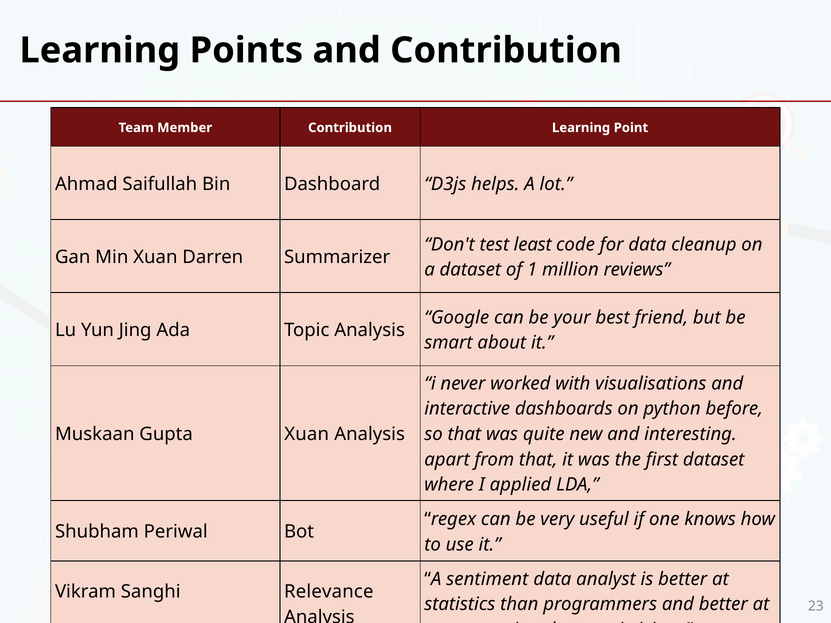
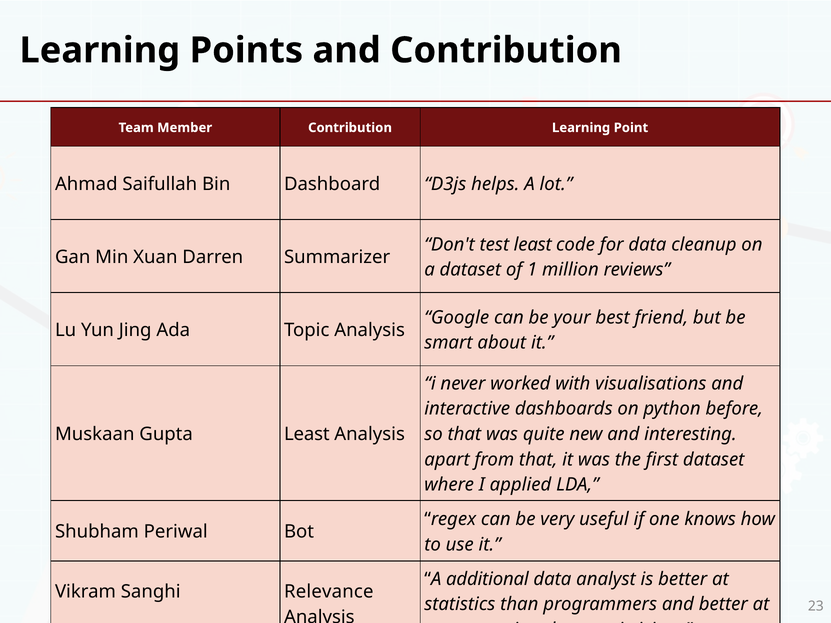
Gupta Xuan: Xuan -> Least (307, 434)
sentiment: sentiment -> additional (487, 579)
